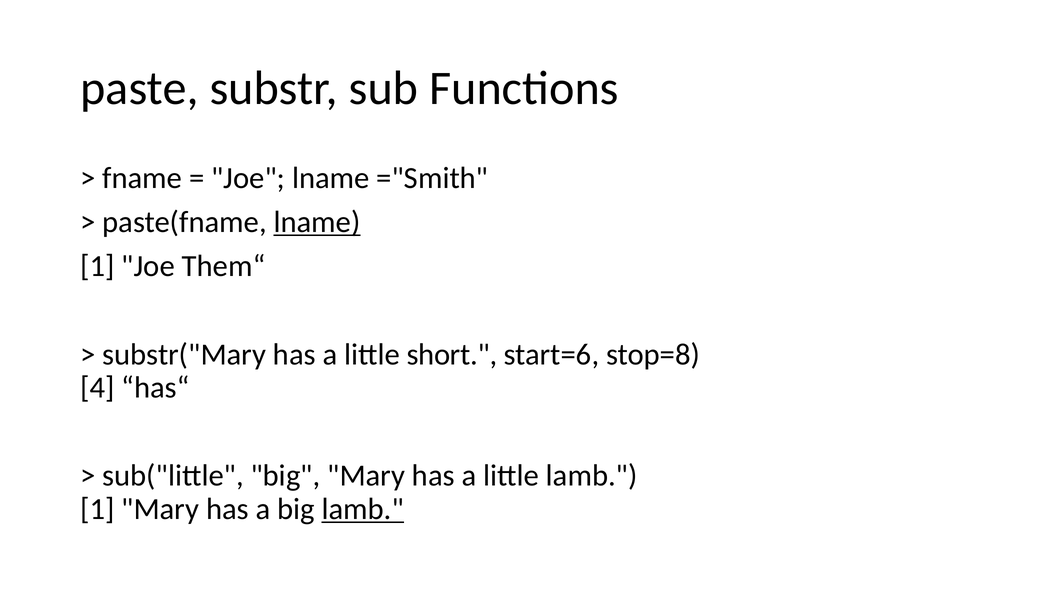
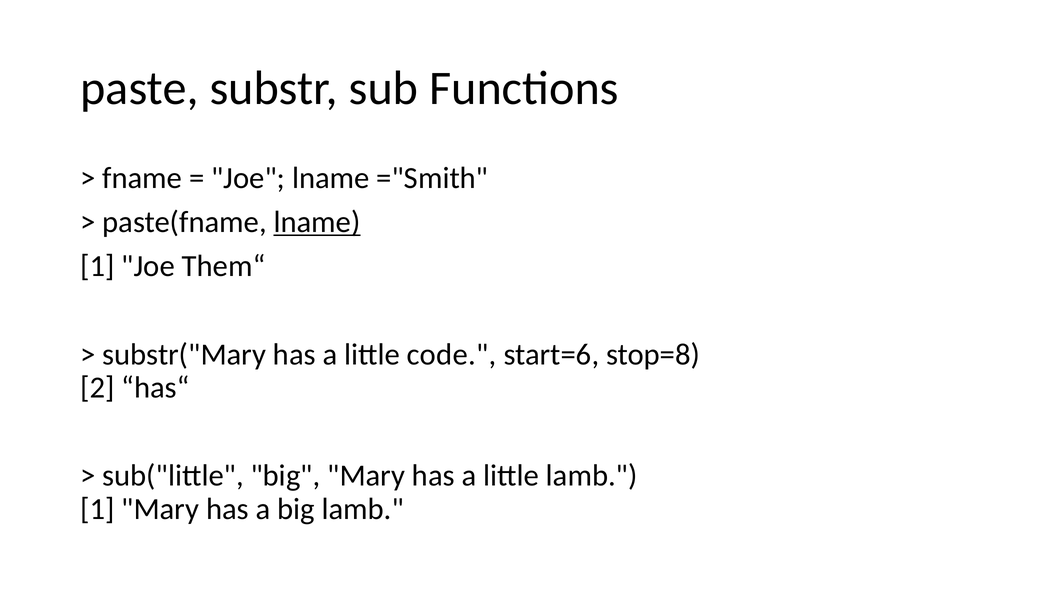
short: short -> code (452, 354)
4: 4 -> 2 (97, 387)
lamb underline: present -> none (363, 509)
